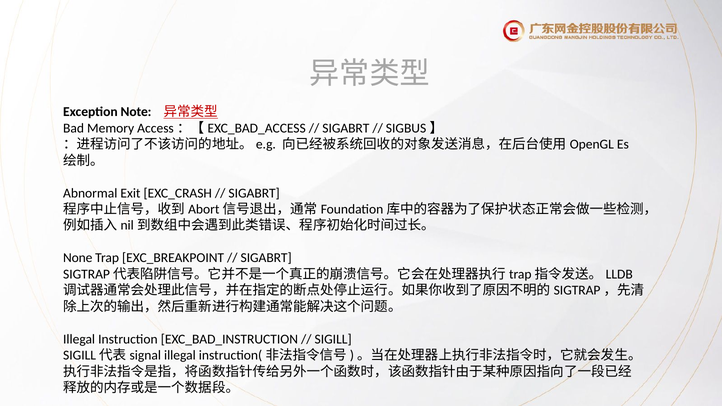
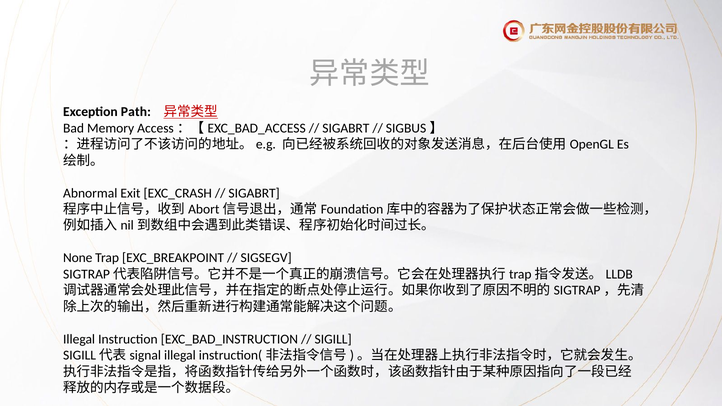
Note: Note -> Path (136, 112)
SIGABRT: SIGABRT -> SIGSEGV (266, 258)
